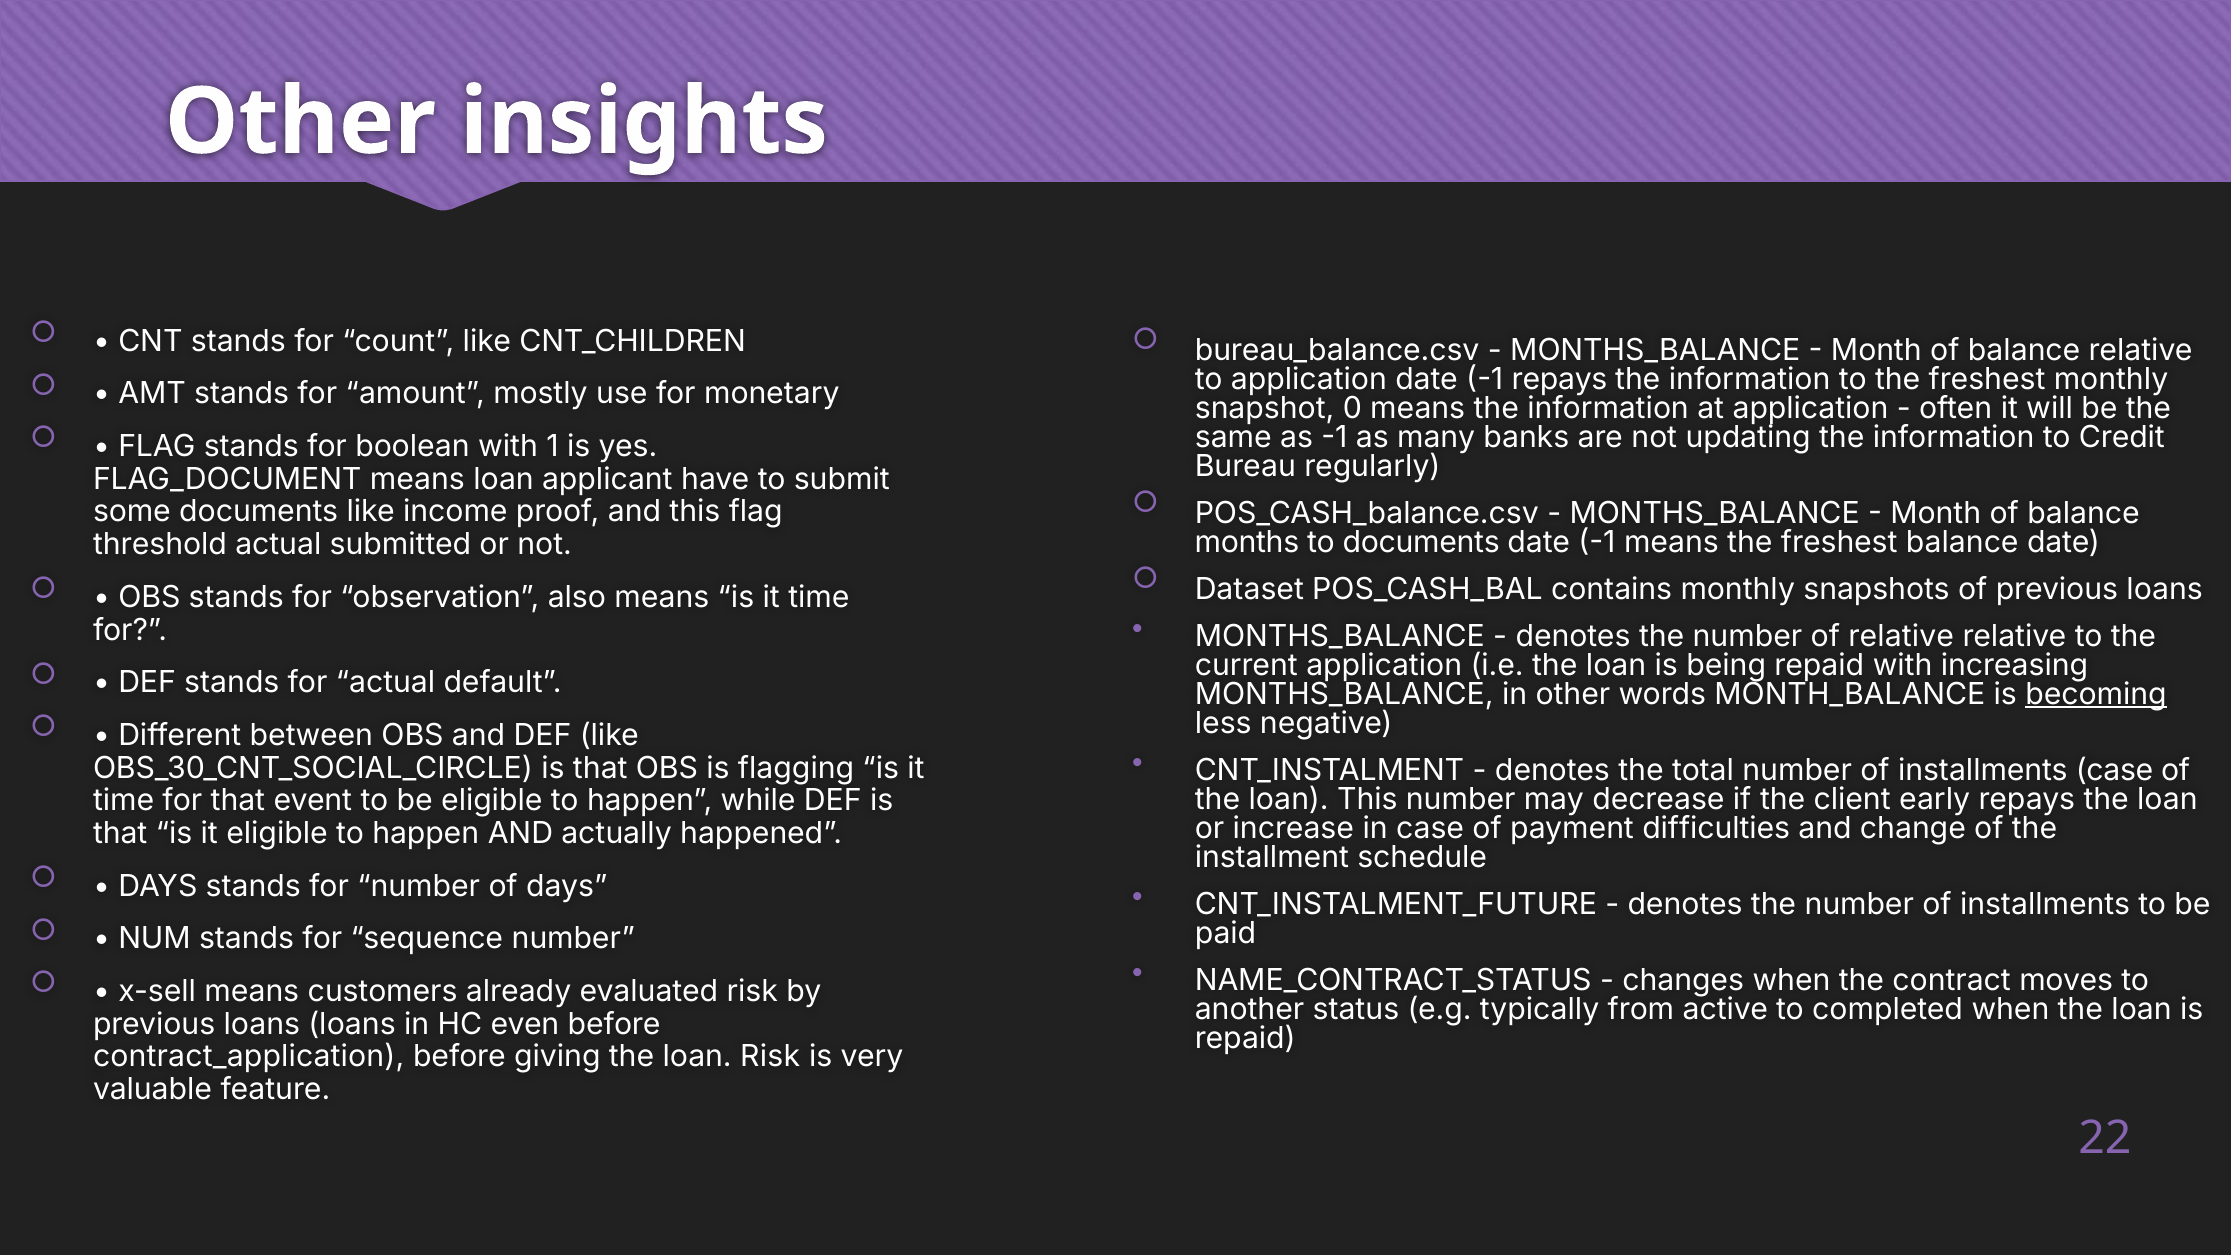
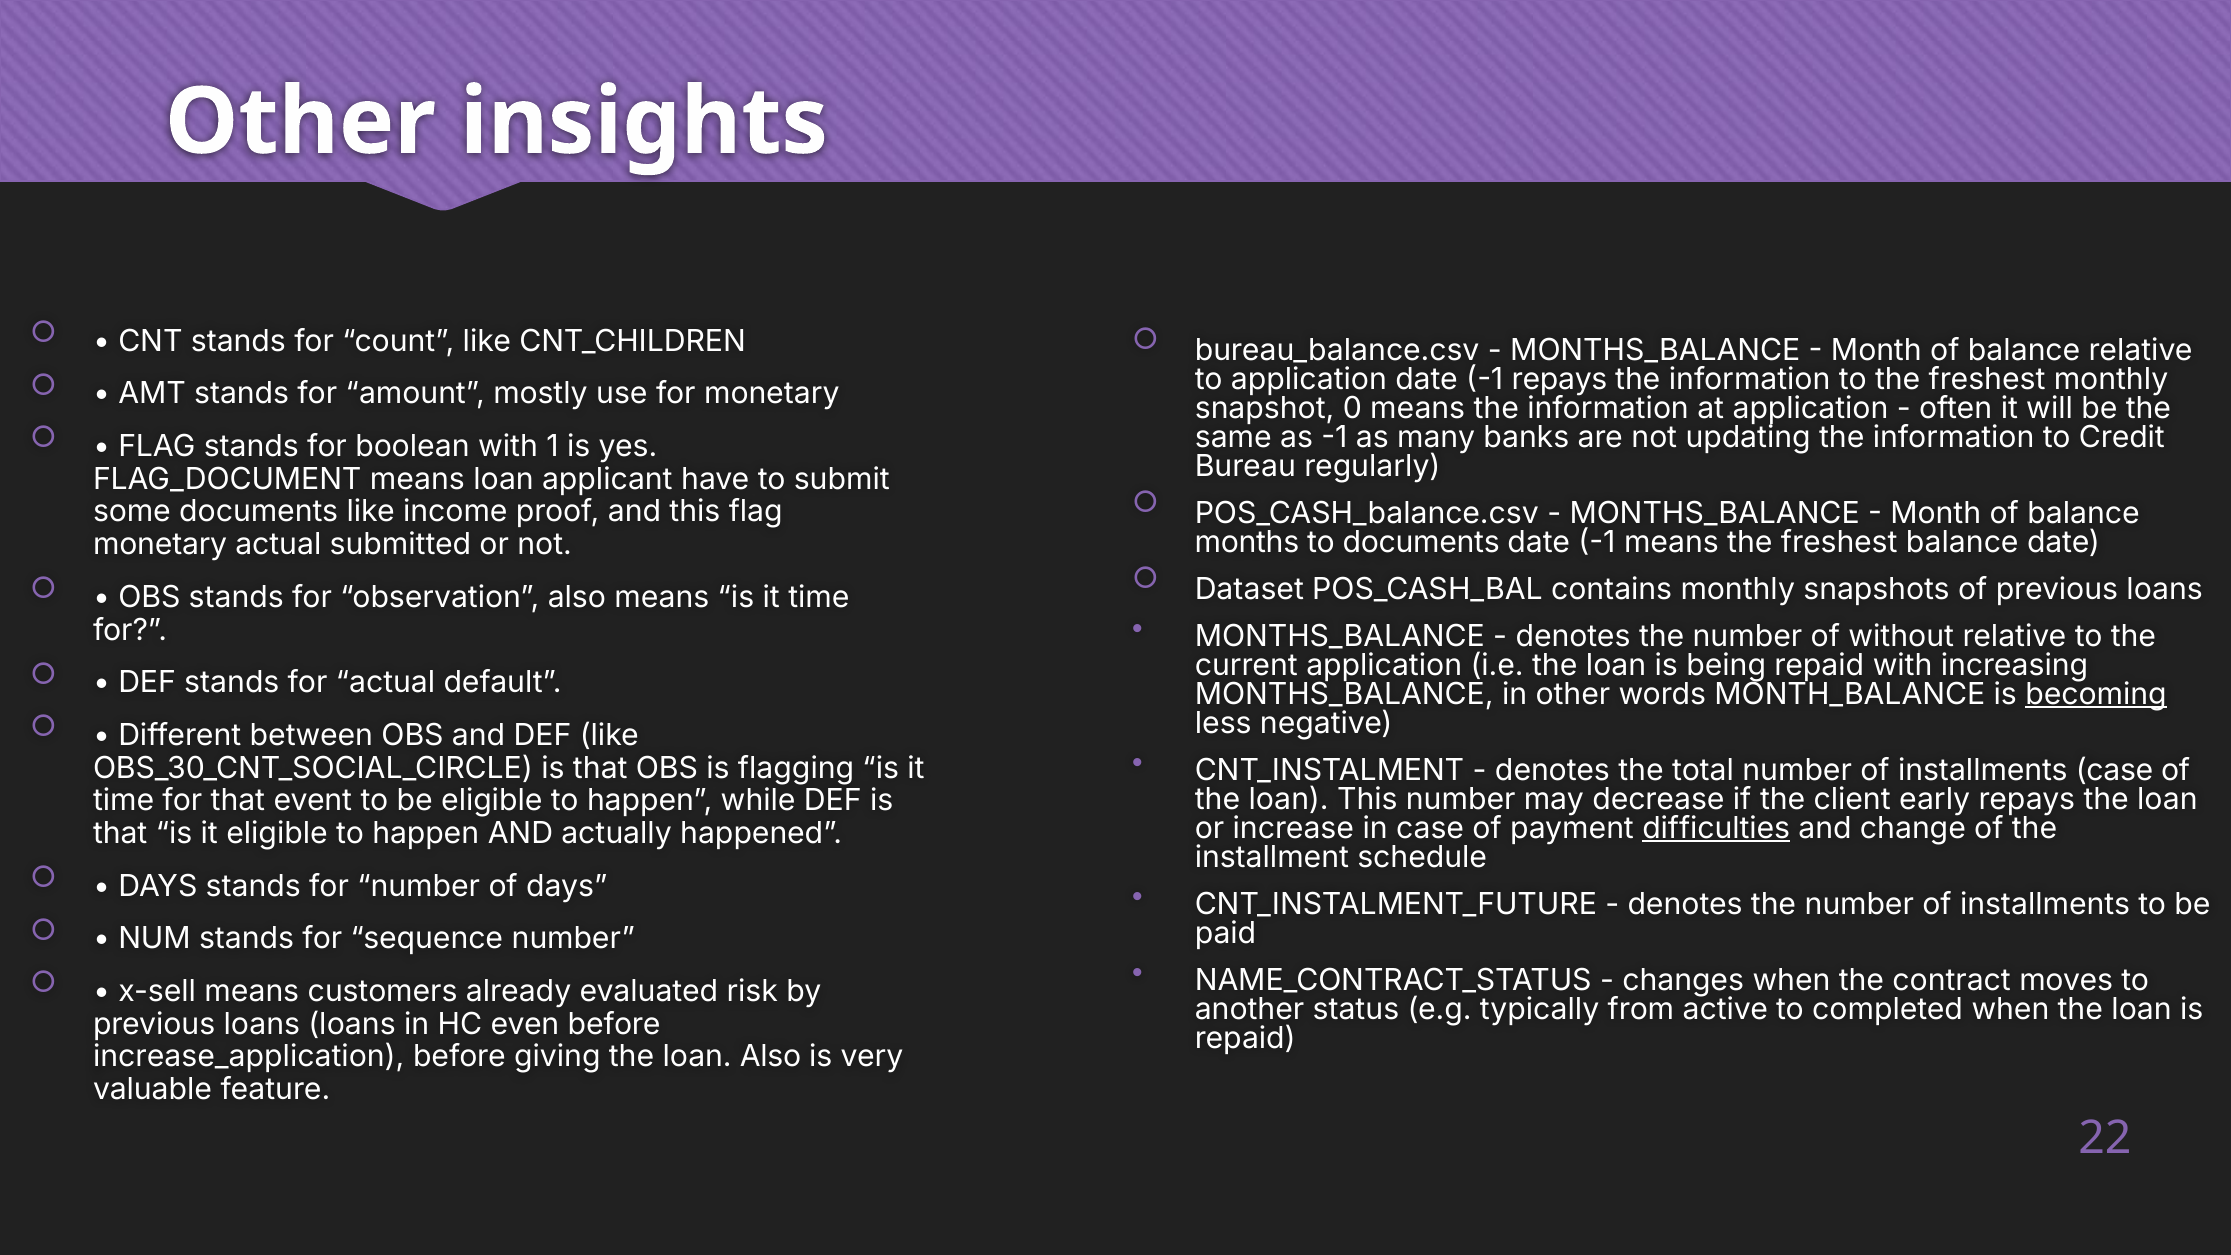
threshold: threshold -> monetary (160, 545)
of relative: relative -> without (1901, 636)
difficulties underline: none -> present (1716, 828)
contract_application: contract_application -> increase_application (249, 1057)
loan Risk: Risk -> Also (771, 1057)
